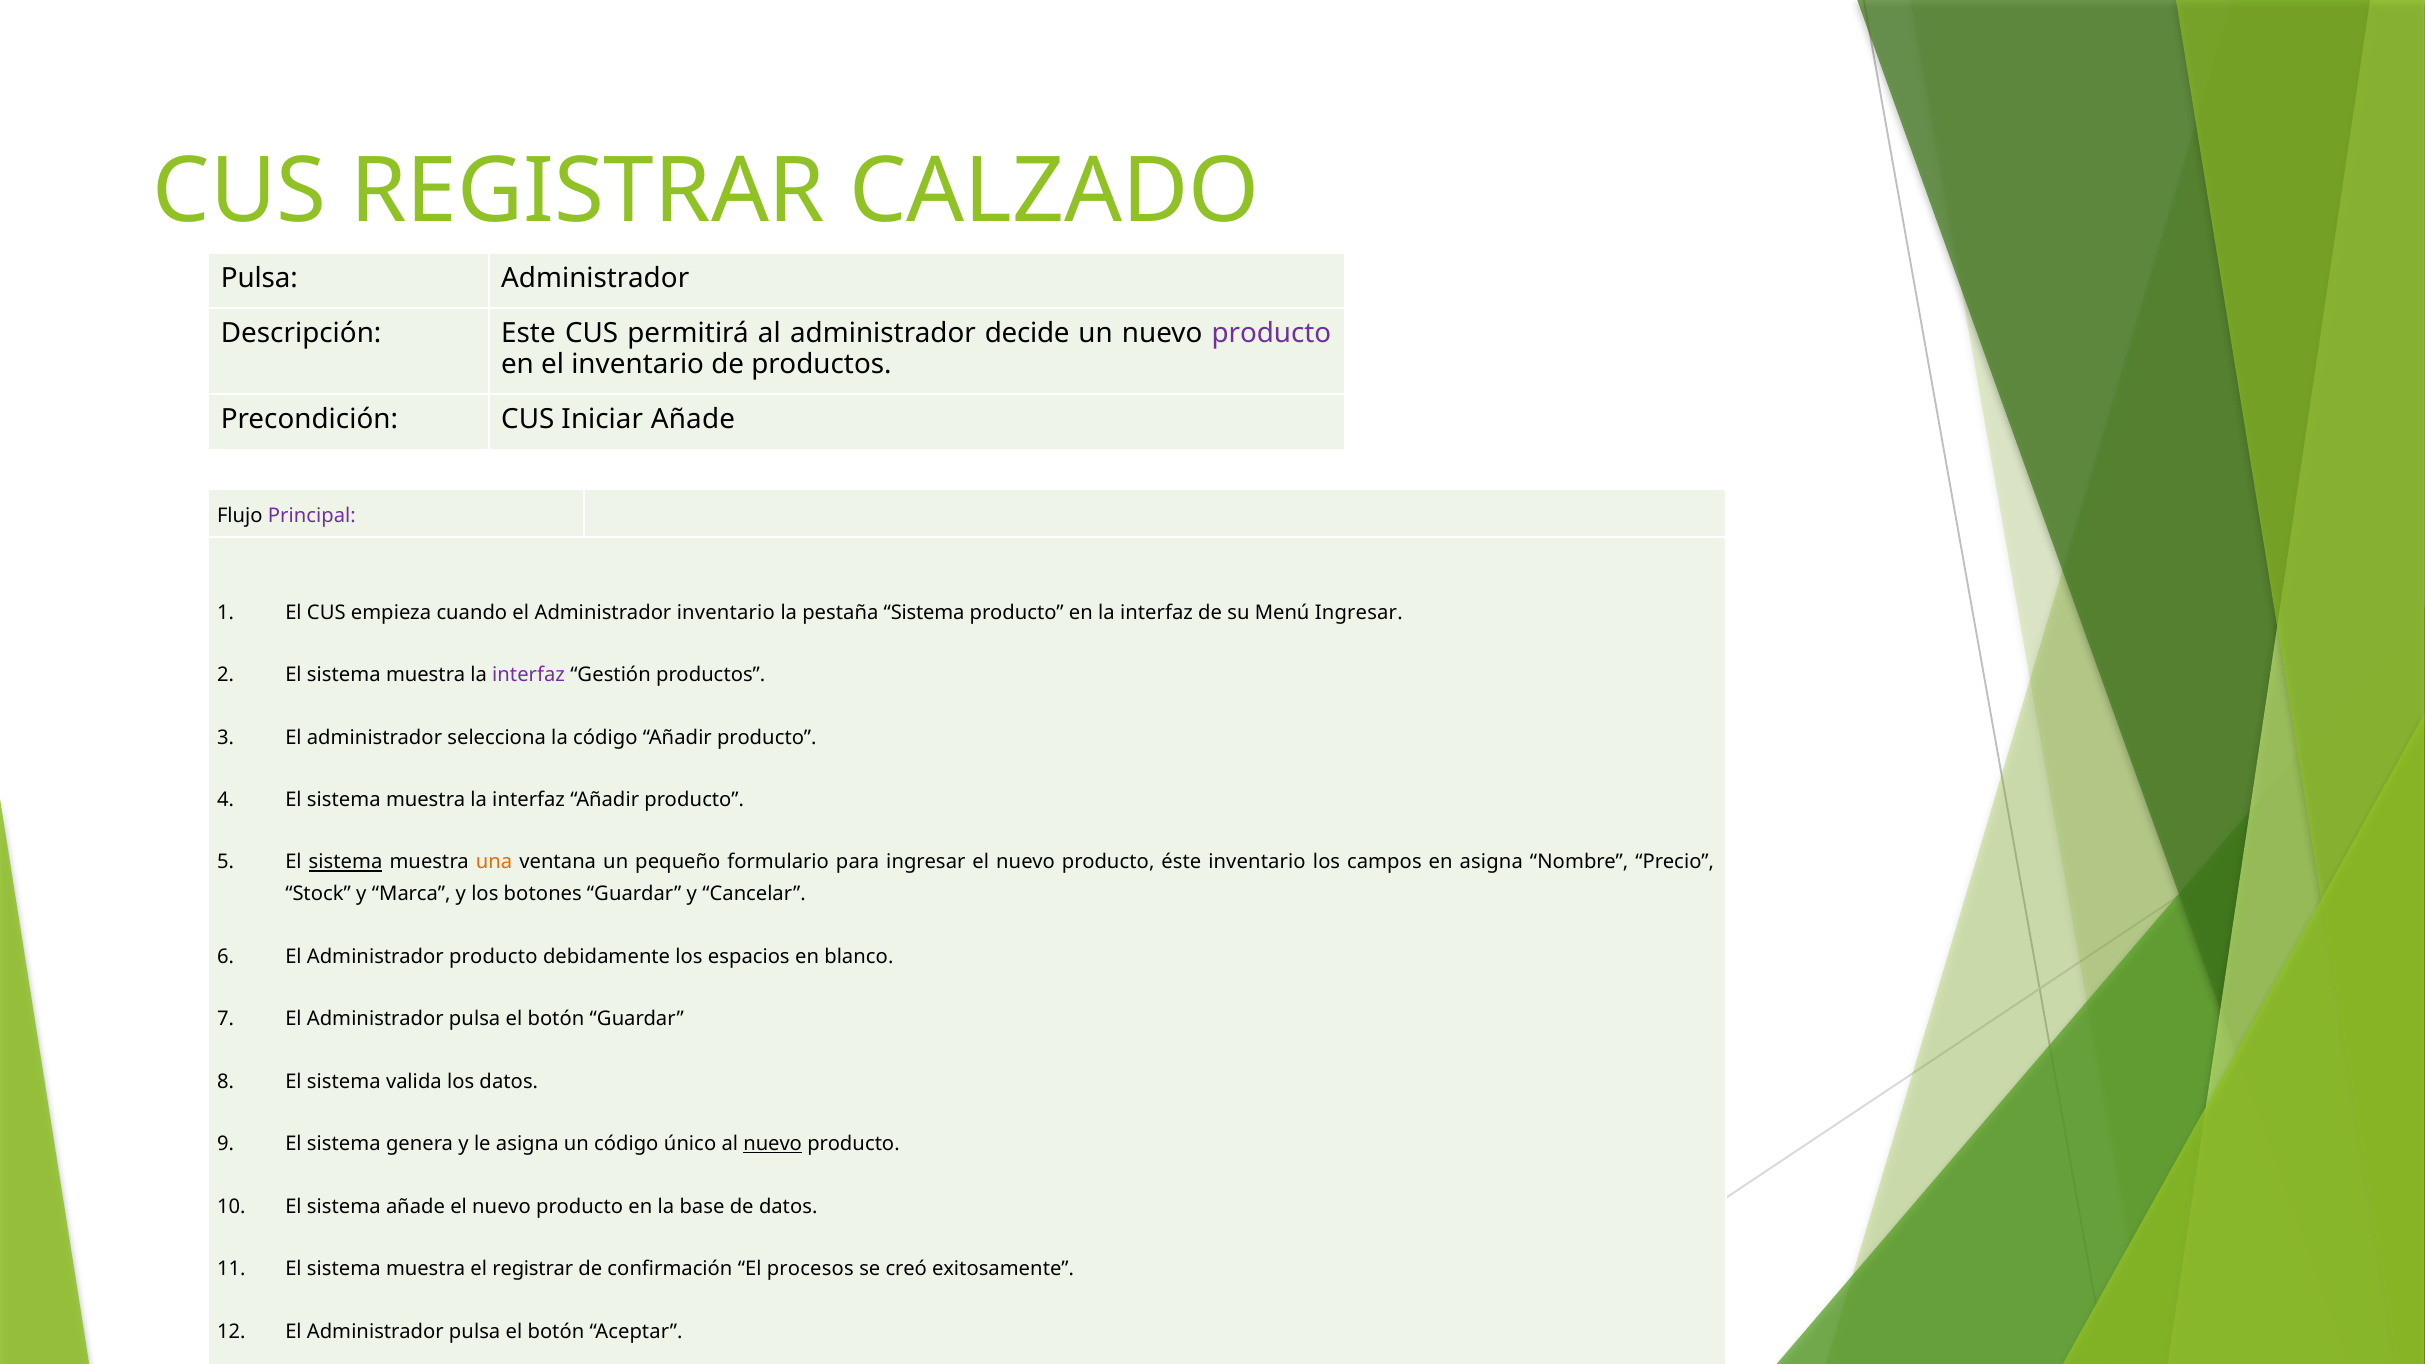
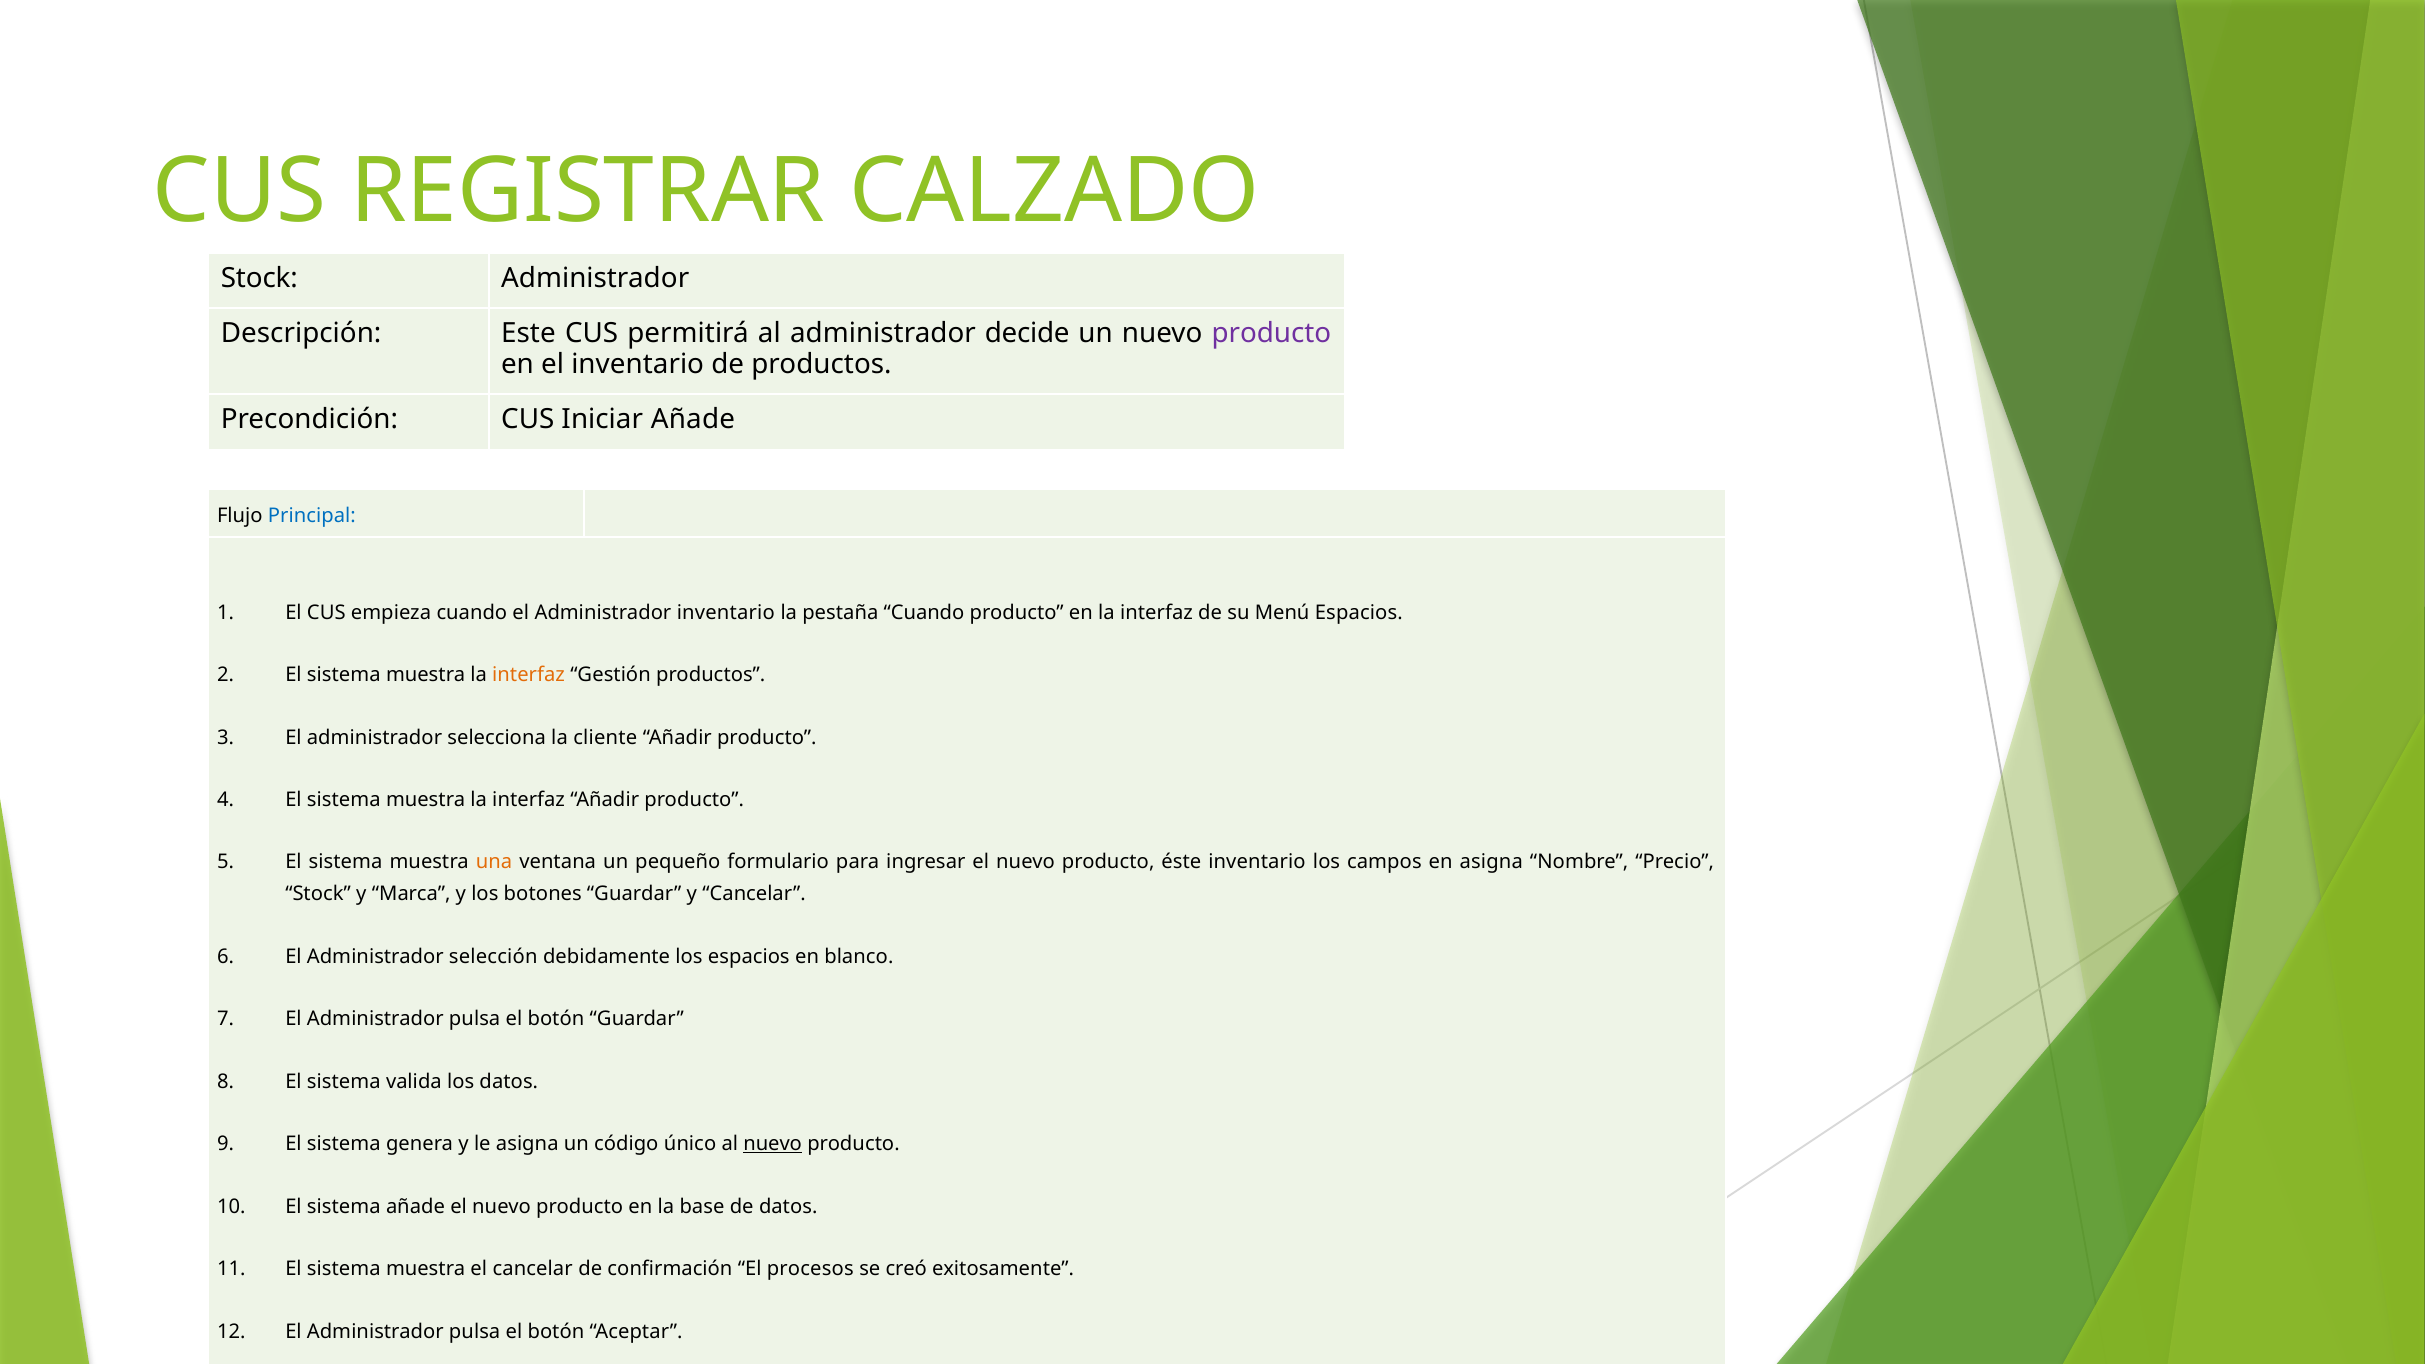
Pulsa: Pulsa -> Stock (259, 278)
Principal colour: purple -> blue (312, 516)
pestaña Sistema: Sistema -> Cuando (924, 612)
Menú Ingresar: Ingresar -> Espacios (1359, 612)
interfaz colour: purple -> orange (529, 675)
la código: código -> cliente (605, 737)
sistema underline: present -> none (345, 862)
Administrador producto: producto -> selección (493, 957)
el registrar: registrar -> cancelar (533, 1269)
